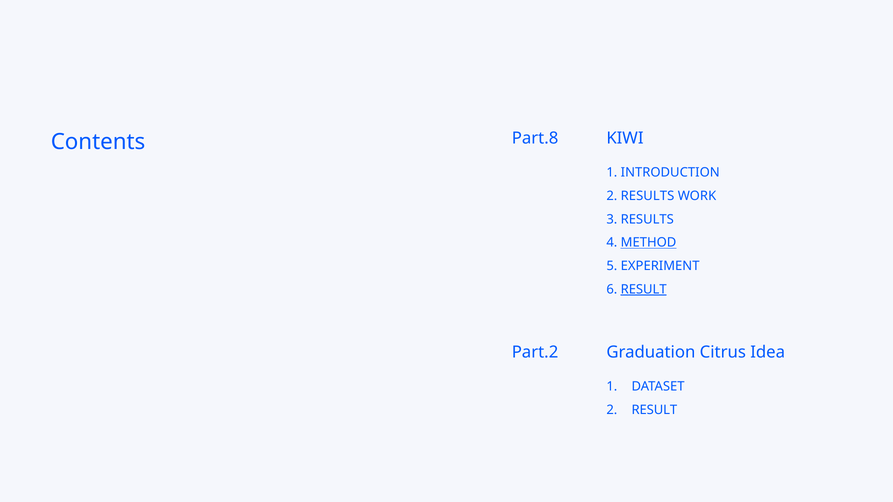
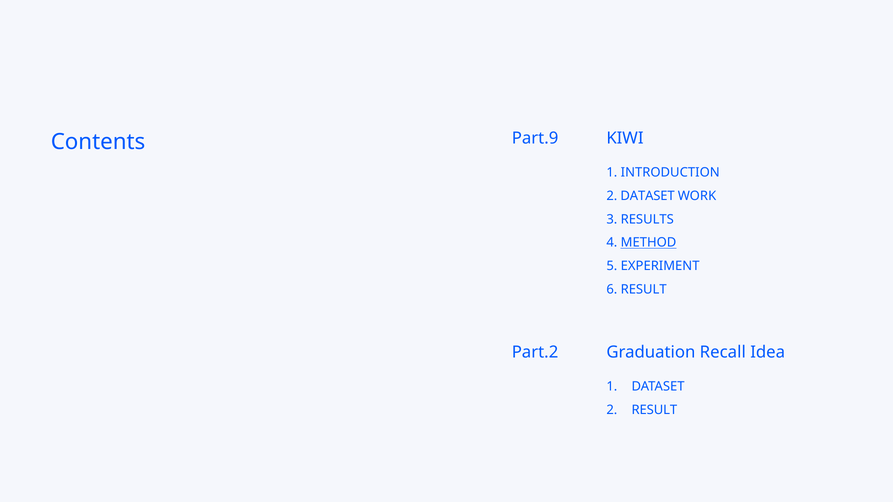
Part.8: Part.8 -> Part.9 (535, 138)
2 RESULTS: RESULTS -> DATASET (648, 196)
RESULT underline: present -> none (644, 290)
Citrus: Citrus -> Recall (723, 352)
